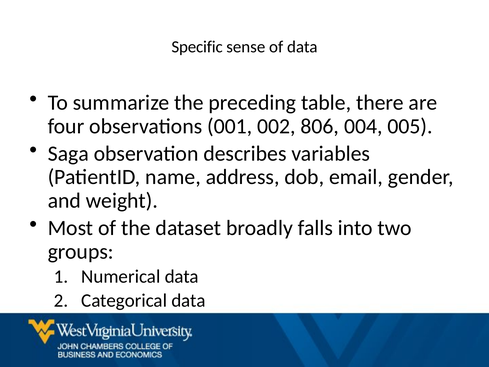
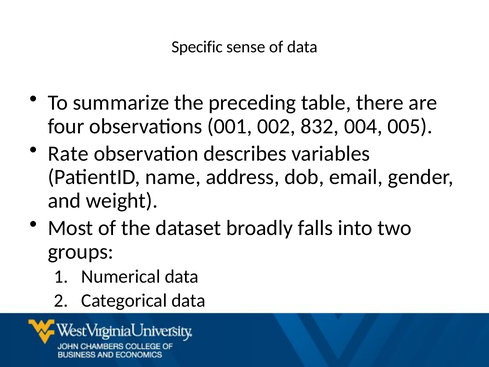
806: 806 -> 832 (320, 126)
Saga: Saga -> Rate (68, 153)
